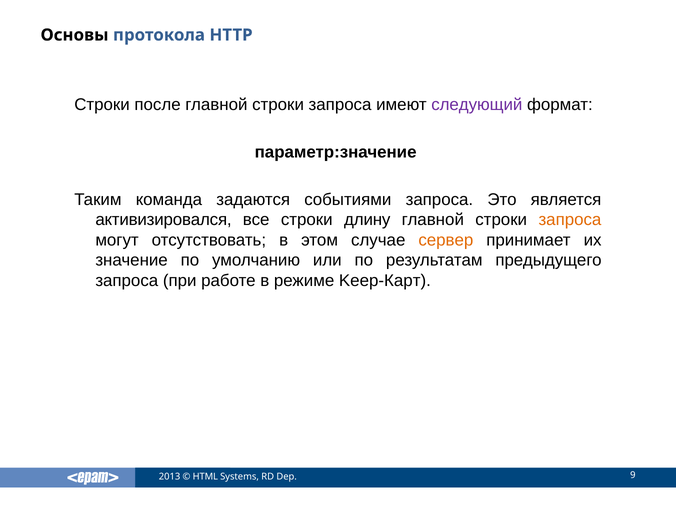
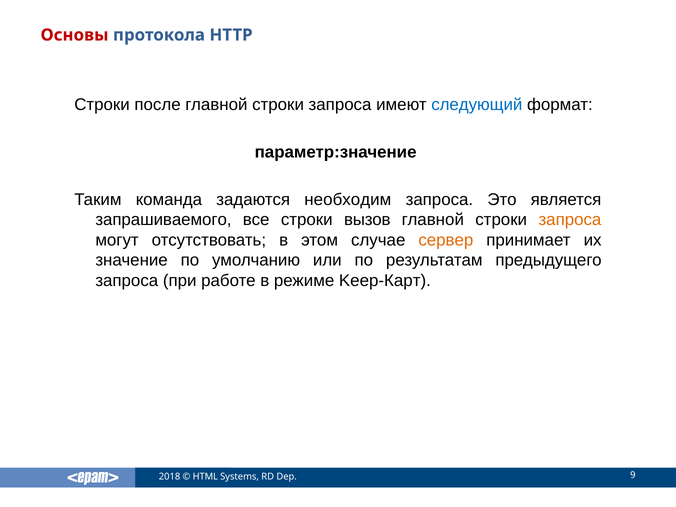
Основы colour: black -> red (75, 35)
следующий colour: purple -> blue (477, 105)
событиями: событиями -> необходим (348, 199)
активизировался: активизировался -> запрашиваемого (163, 220)
длину: длину -> вызов (367, 220)
2013: 2013 -> 2018 (170, 477)
